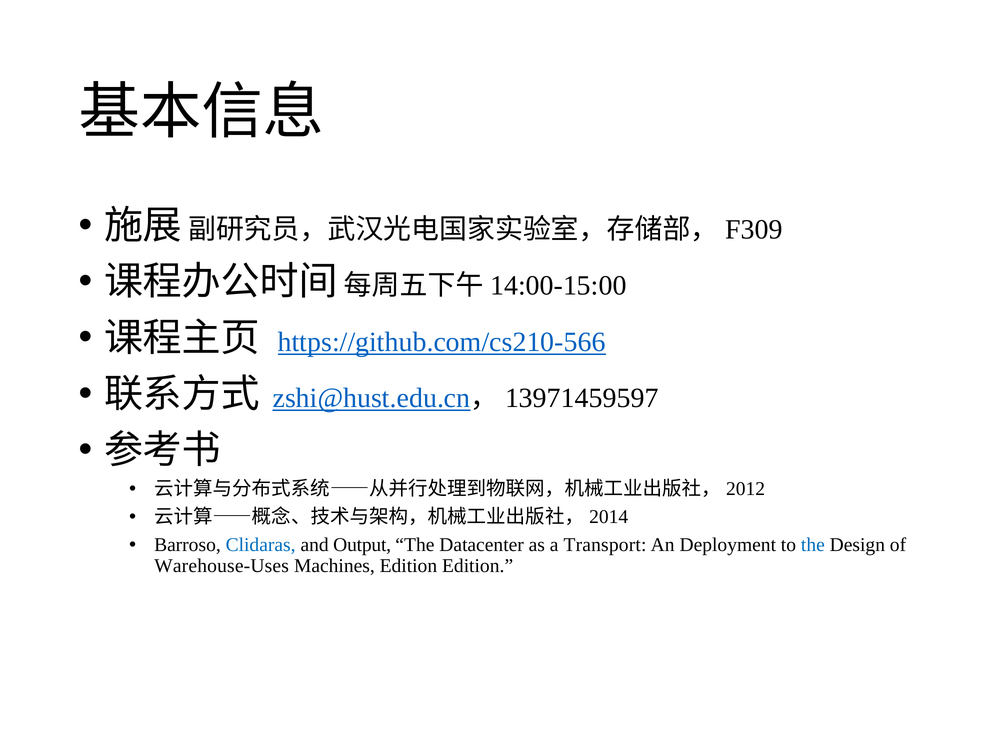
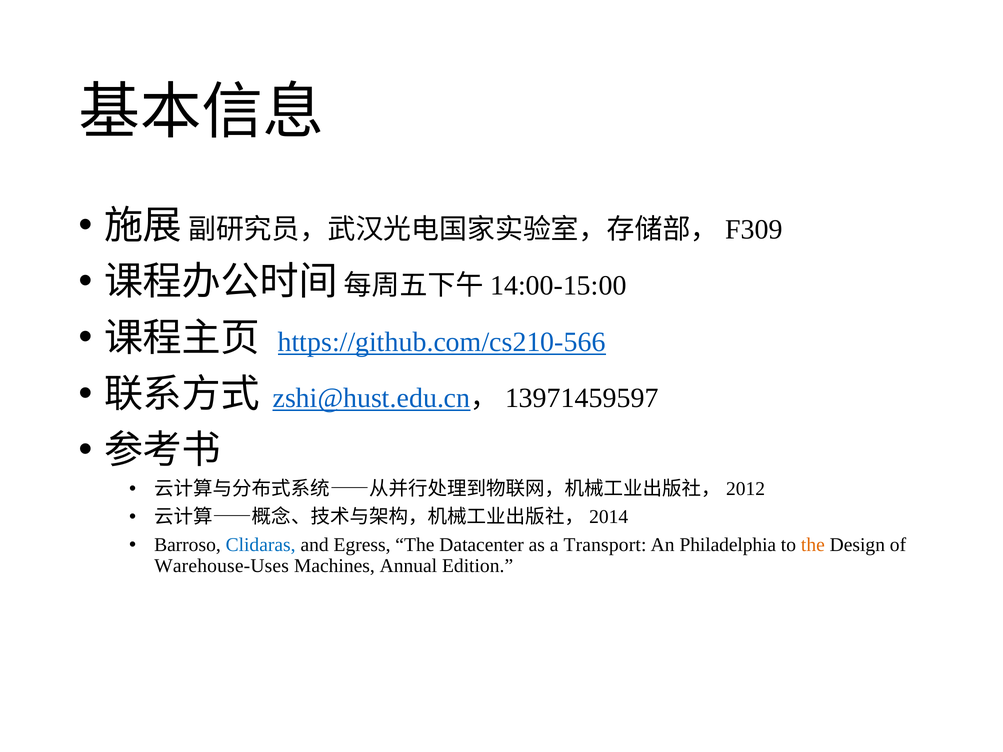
Output: Output -> Egress (362, 545)
Deployment: Deployment -> Philadelphia (728, 545)
the colour: blue -> orange (813, 545)
Machines Edition: Edition -> Annual (408, 566)
